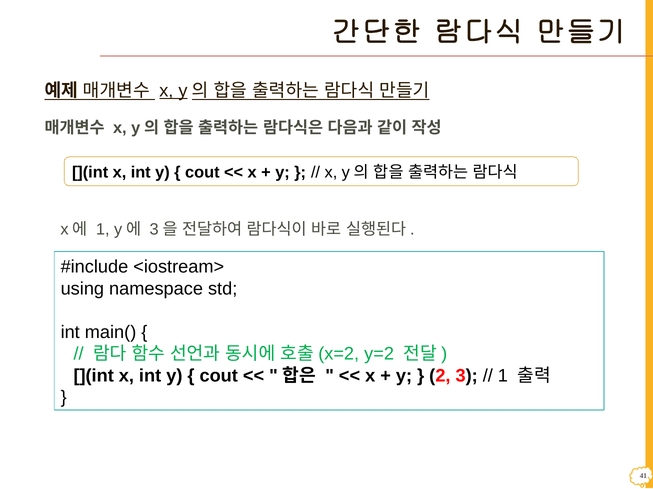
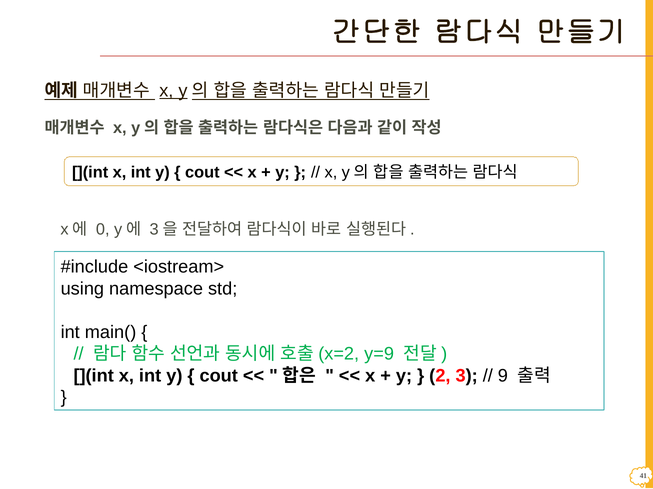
1: 1 -> 0 (103, 229)
y=2: y=2 -> y=9 (379, 354)
1: 1 -> 9 (503, 376)
